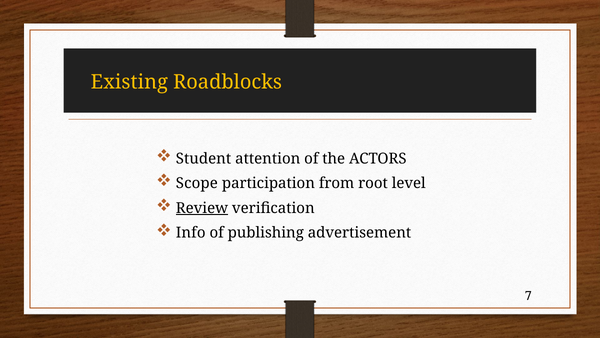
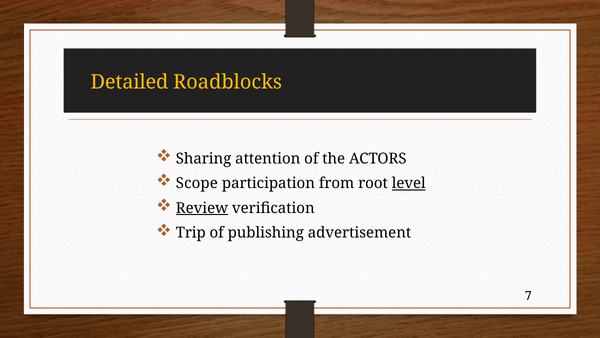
Existing: Existing -> Detailed (129, 82)
Student: Student -> Sharing (204, 158)
level underline: none -> present (409, 183)
Info: Info -> Trip (191, 233)
